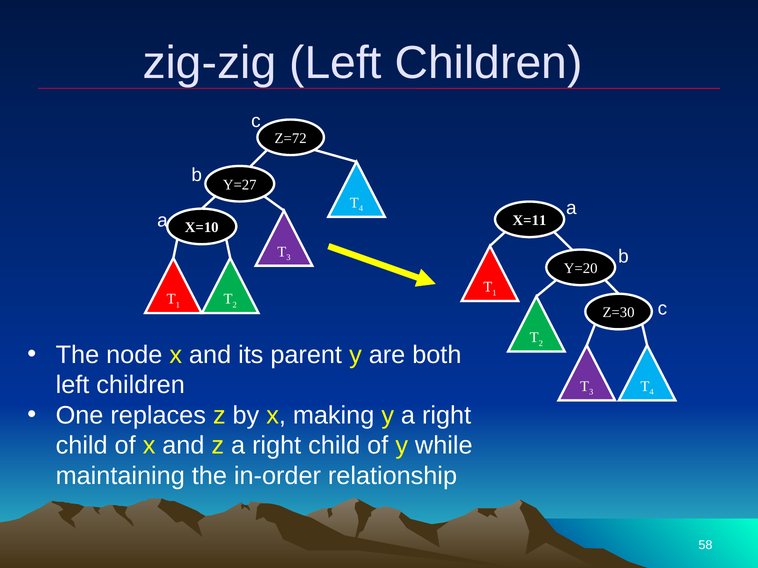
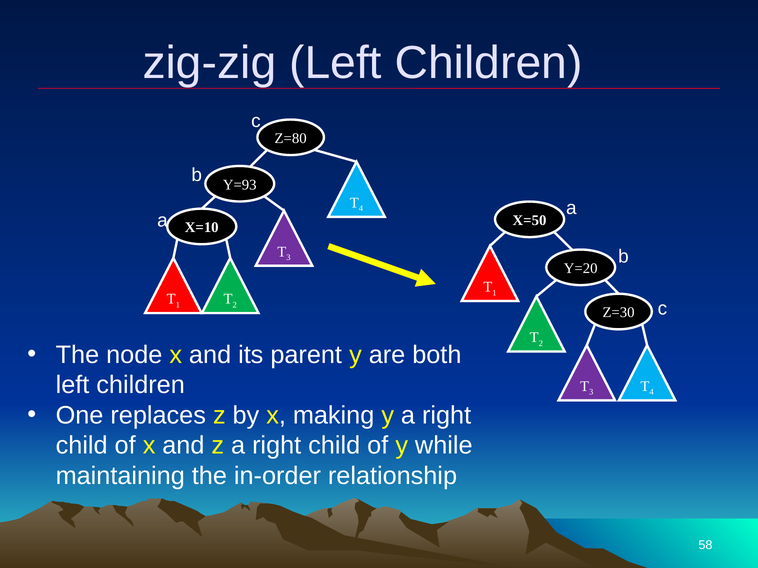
Z=72: Z=72 -> Z=80 (291, 138)
Y=27: Y=27 -> Y=93 (240, 185)
X=11: X=11 -> X=50 (529, 221)
